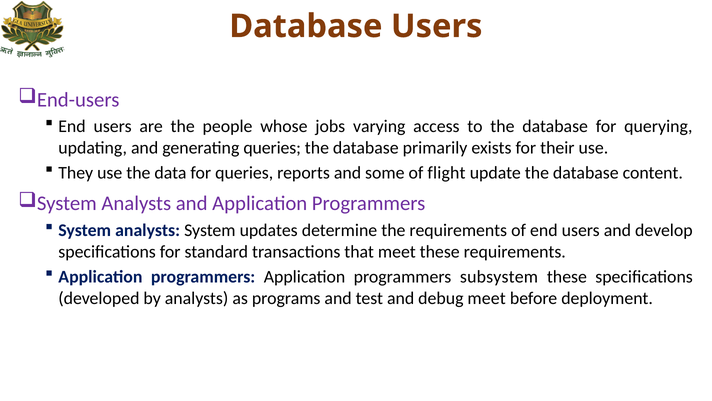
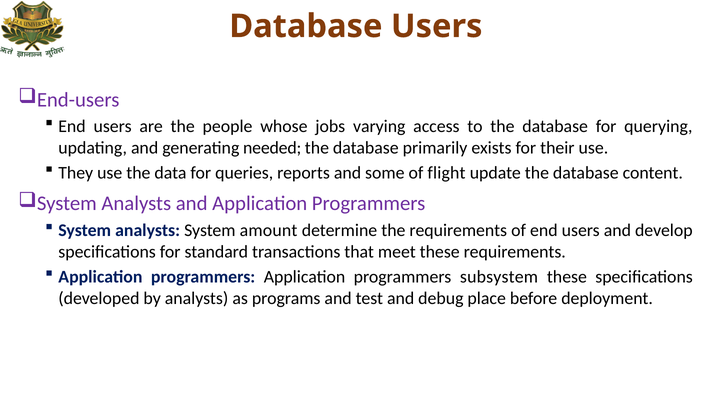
generating queries: queries -> needed (272, 148)
updates: updates -> amount (269, 230)
debug meet: meet -> place (487, 298)
